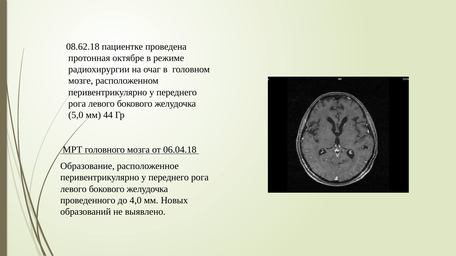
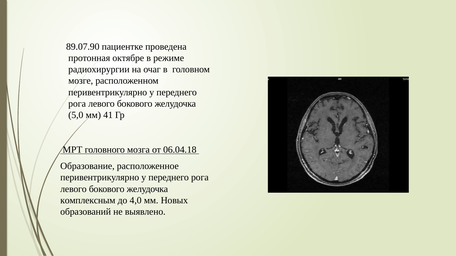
08.62.18: 08.62.18 -> 89.07.90 (83, 47)
44: 44 -> 41 (108, 115)
проведенного: проведенного -> комплексным (88, 201)
